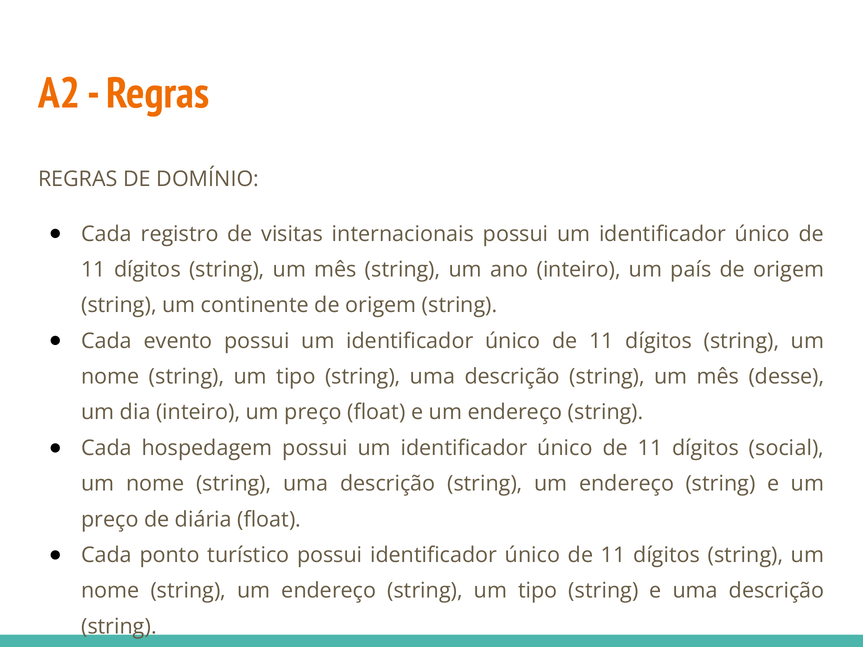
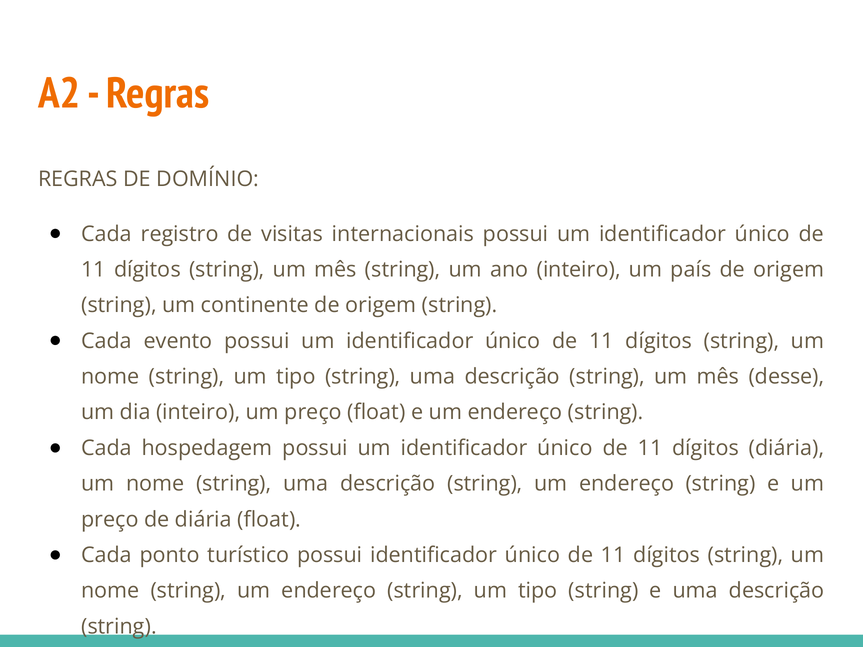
dígitos social: social -> diária (786, 448)
